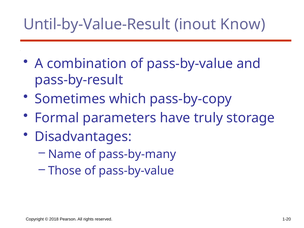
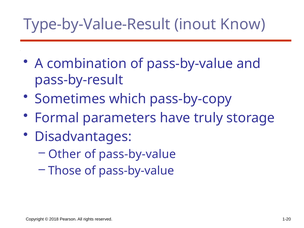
Until-by-Value-Result: Until-by-Value-Result -> Type-by-Value-Result (97, 24)
Name: Name -> Other (65, 154)
pass-by-many: pass-by-many -> pass-by-value (137, 154)
